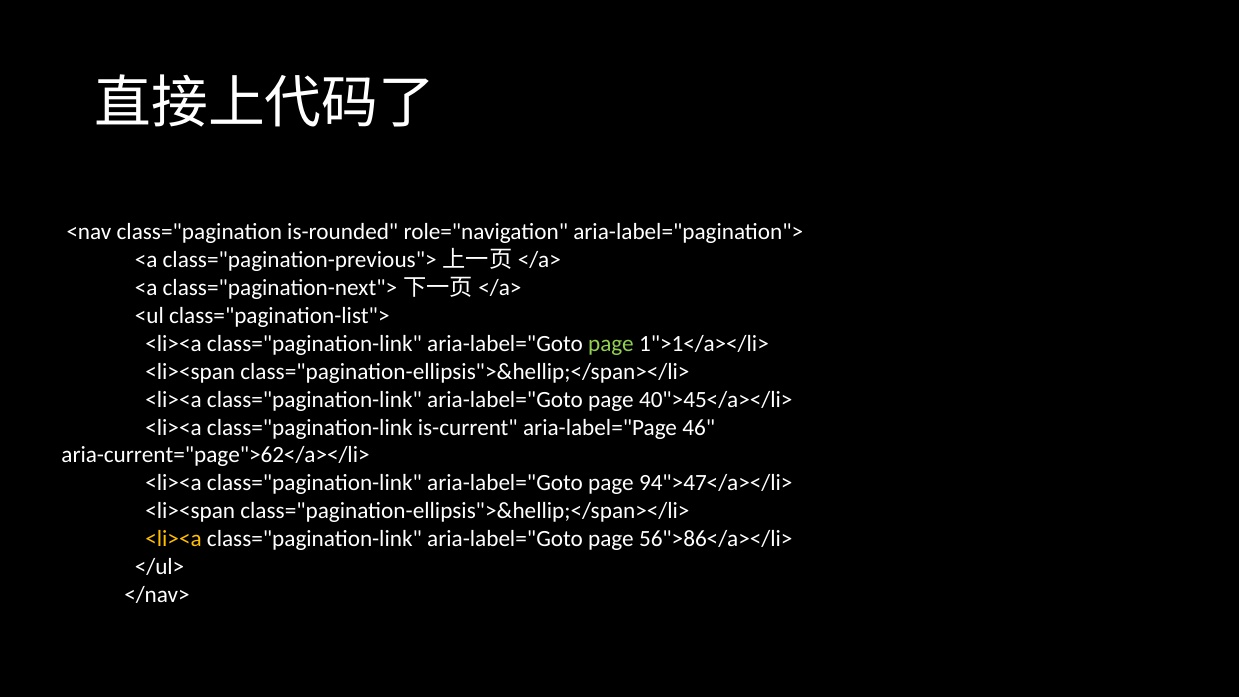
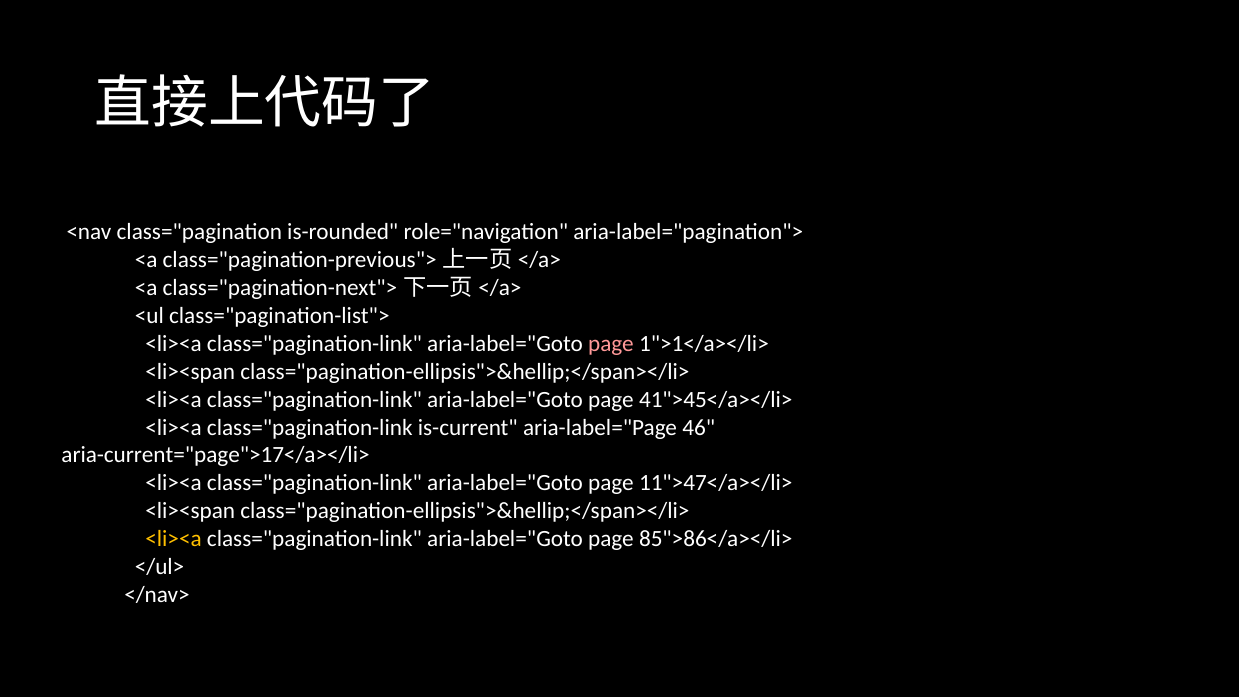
page colour: light green -> pink (611, 344)
40">45</a></li>: 40">45</a></li> -> 41">45</a></li> (716, 399)
aria-current="page">62</a></li>: aria-current="page">62</a></li> -> aria-current="page">17</a></li> (216, 455)
94">47</a></li>: 94">47</a></li> -> 11">47</a></li> (716, 483)
56">86</a></li>: 56">86</a></li> -> 85">86</a></li> (716, 539)
